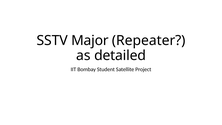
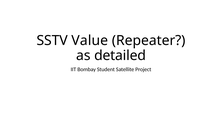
Major: Major -> Value (90, 41)
